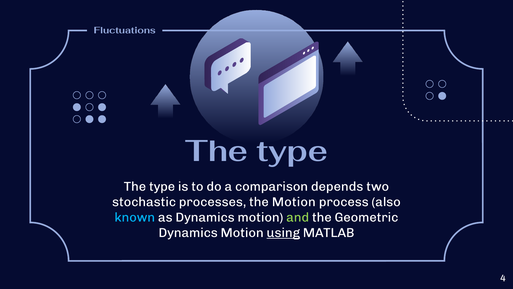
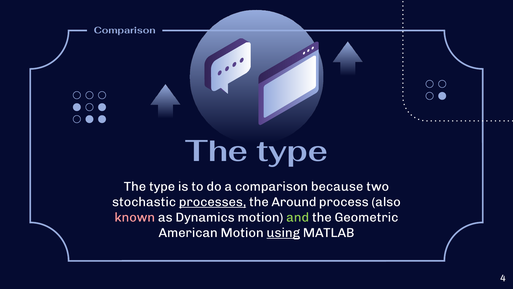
Fluctuations: Fluctuations -> Comparison (125, 30)
depends: depends -> because (337, 186)
processes underline: none -> present (212, 202)
the Motion: Motion -> Around (294, 202)
known colour: light blue -> pink (135, 217)
Dynamics: Dynamics -> American (188, 232)
